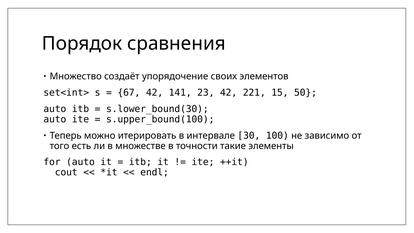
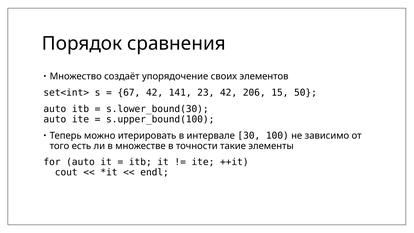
221: 221 -> 206 (254, 93)
